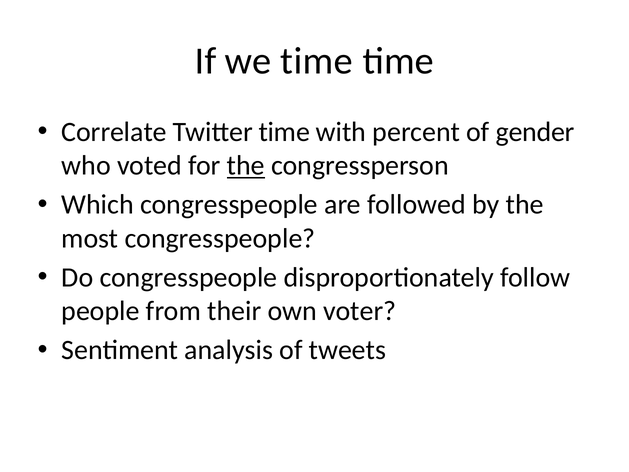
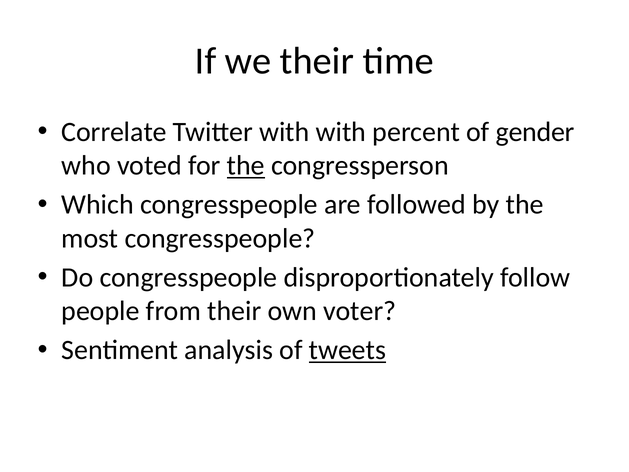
we time: time -> their (317, 61)
Twitter time: time -> with (284, 132)
tweets underline: none -> present (347, 350)
